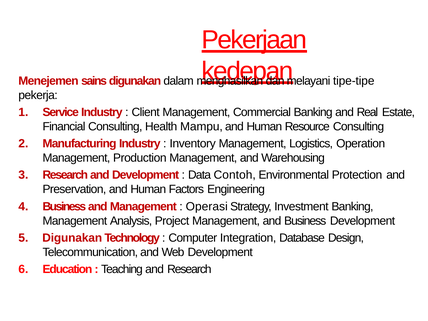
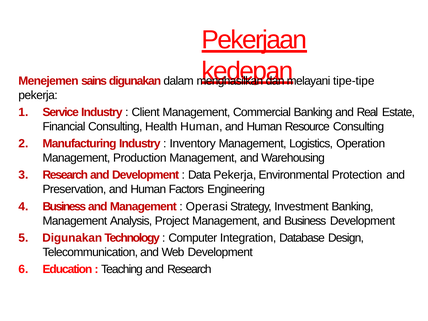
Health Mampu: Mampu -> Human (201, 127)
Data Contoh: Contoh -> Pekerja (235, 175)
